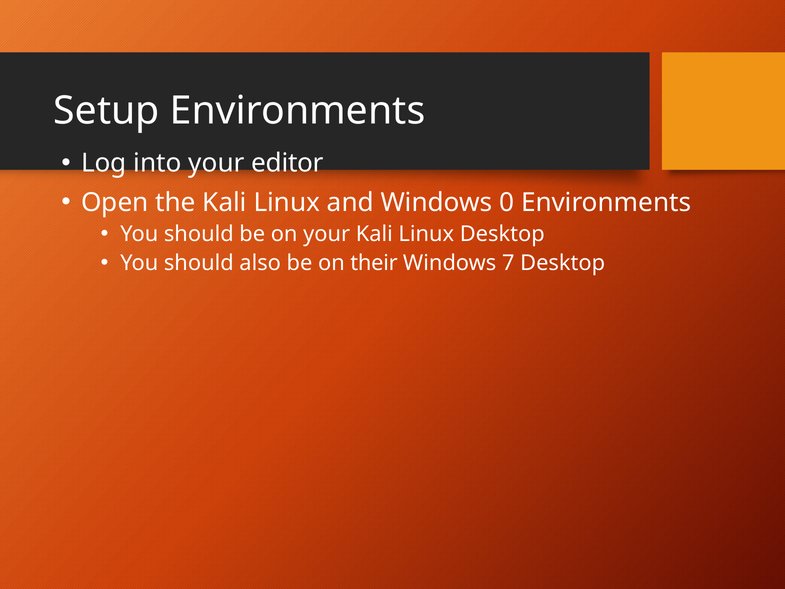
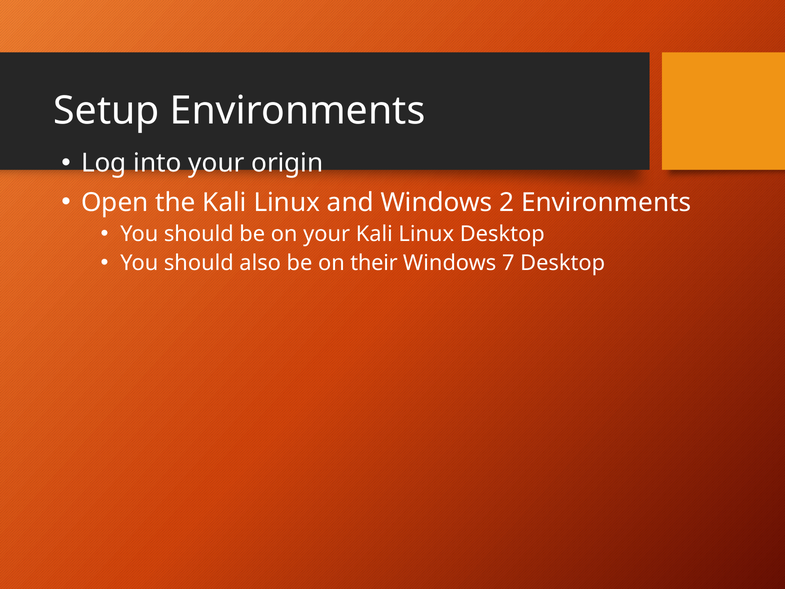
editor: editor -> origin (287, 163)
0: 0 -> 2 (507, 202)
